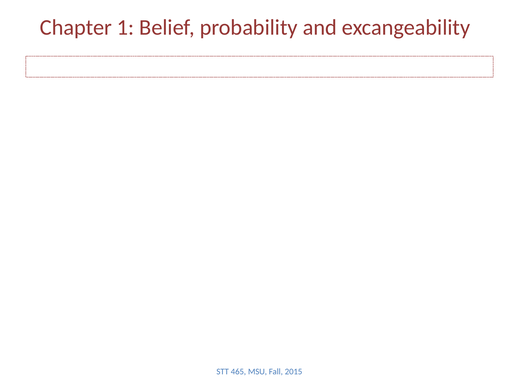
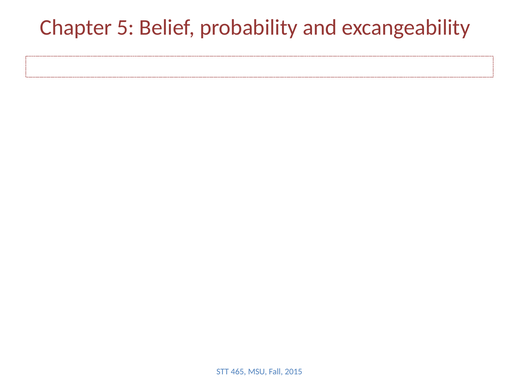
1: 1 -> 5 (126, 28)
